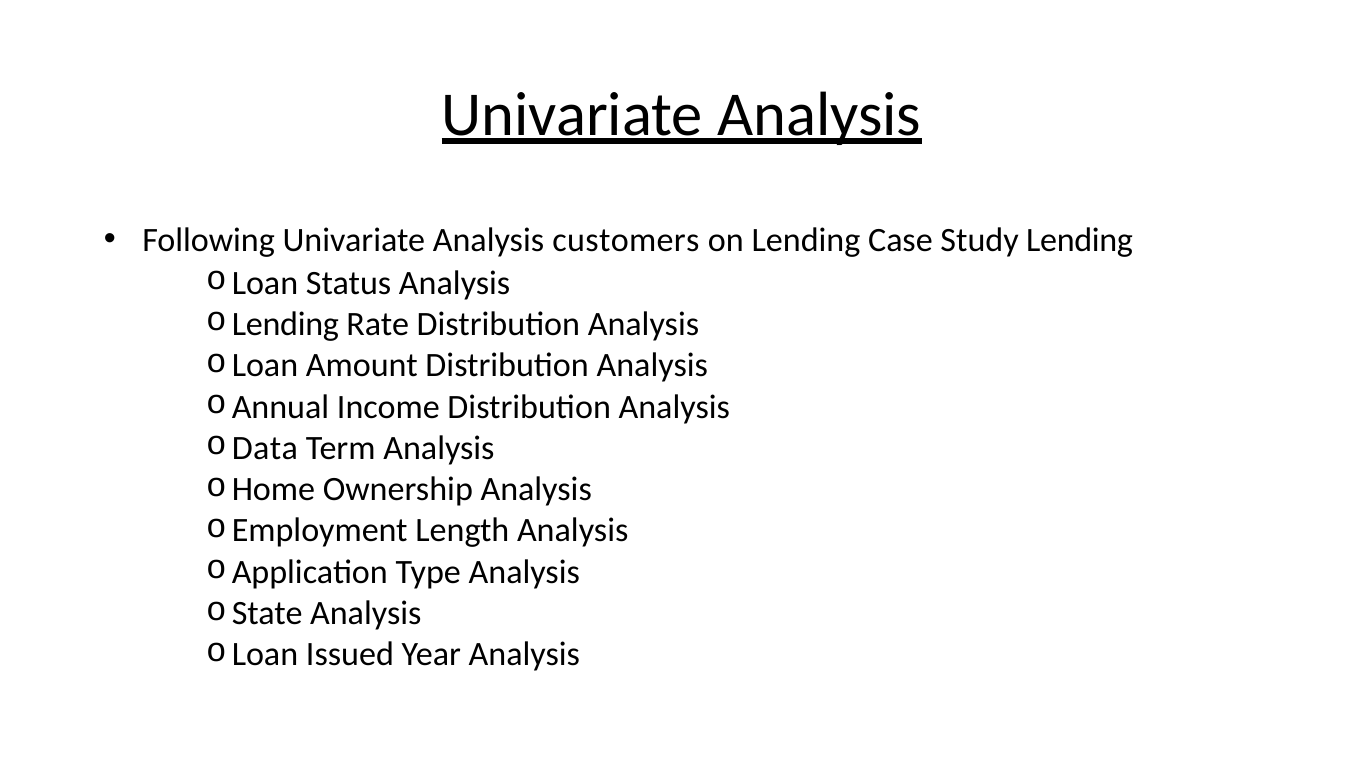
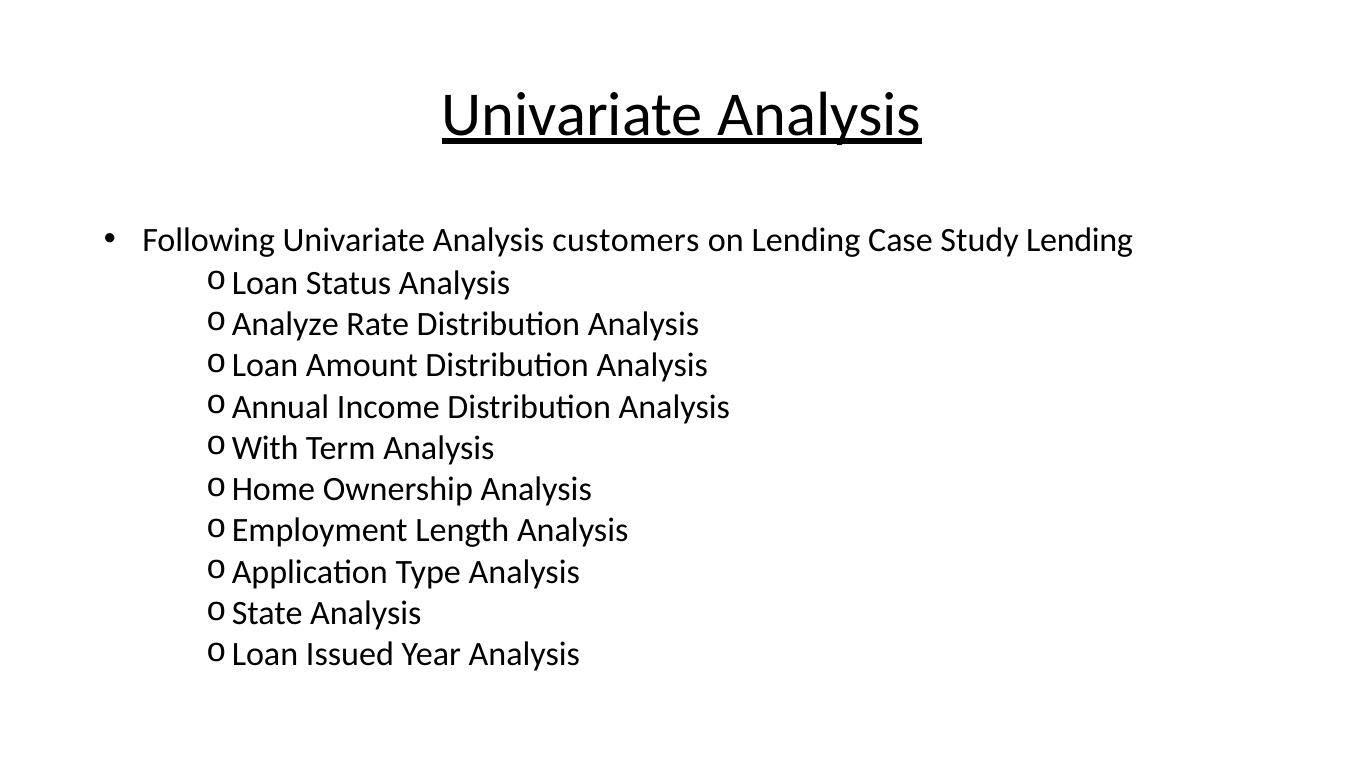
Lending: Lending -> Analyze (285, 324)
Data: Data -> With (265, 448)
